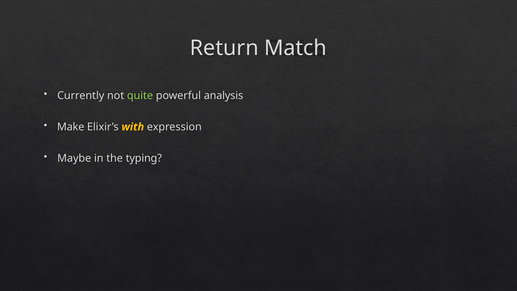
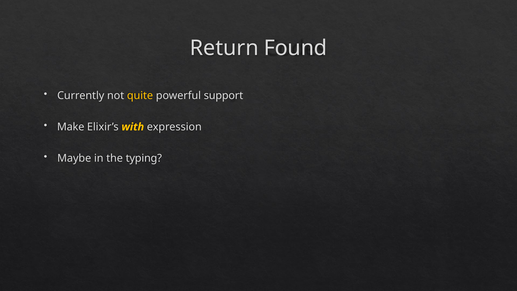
Match: Match -> Found (295, 48)
quite colour: light green -> yellow (140, 96)
analysis: analysis -> support (223, 96)
